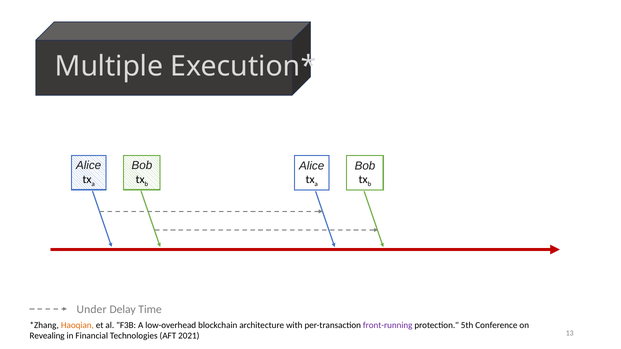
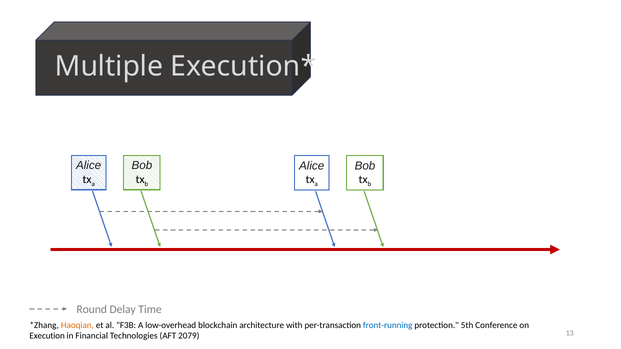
Under: Under -> Round (92, 310)
front-running colour: purple -> blue (388, 325)
Revealing: Revealing -> Execution (47, 336)
2021: 2021 -> 2079 (189, 336)
